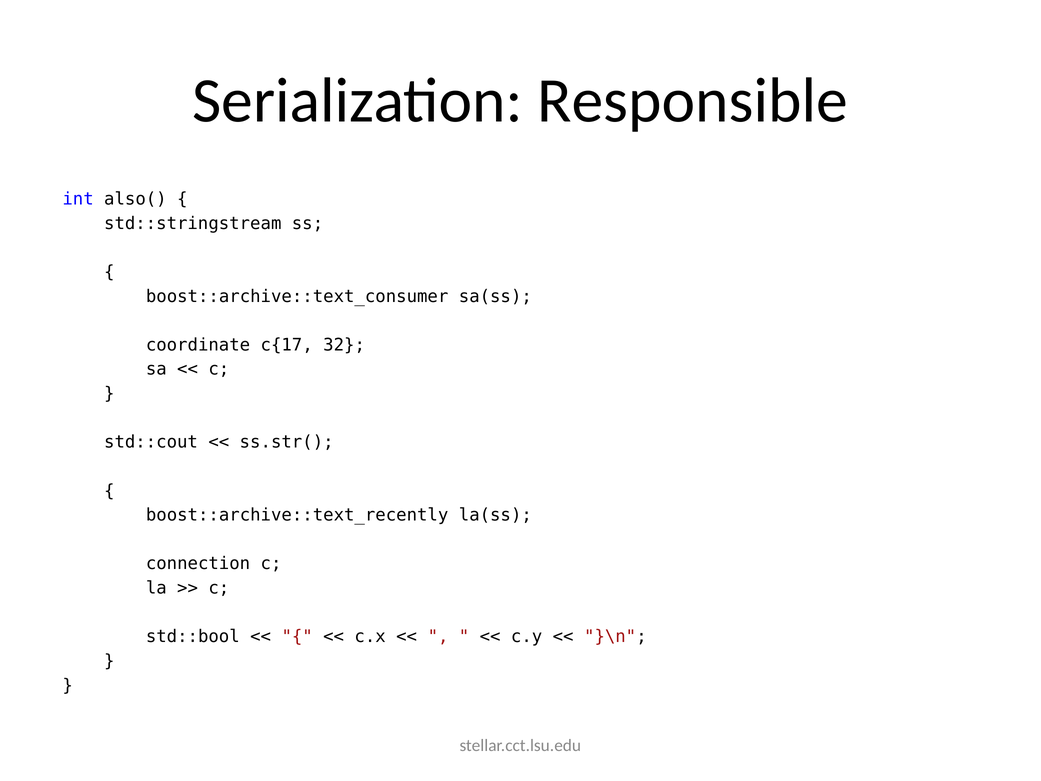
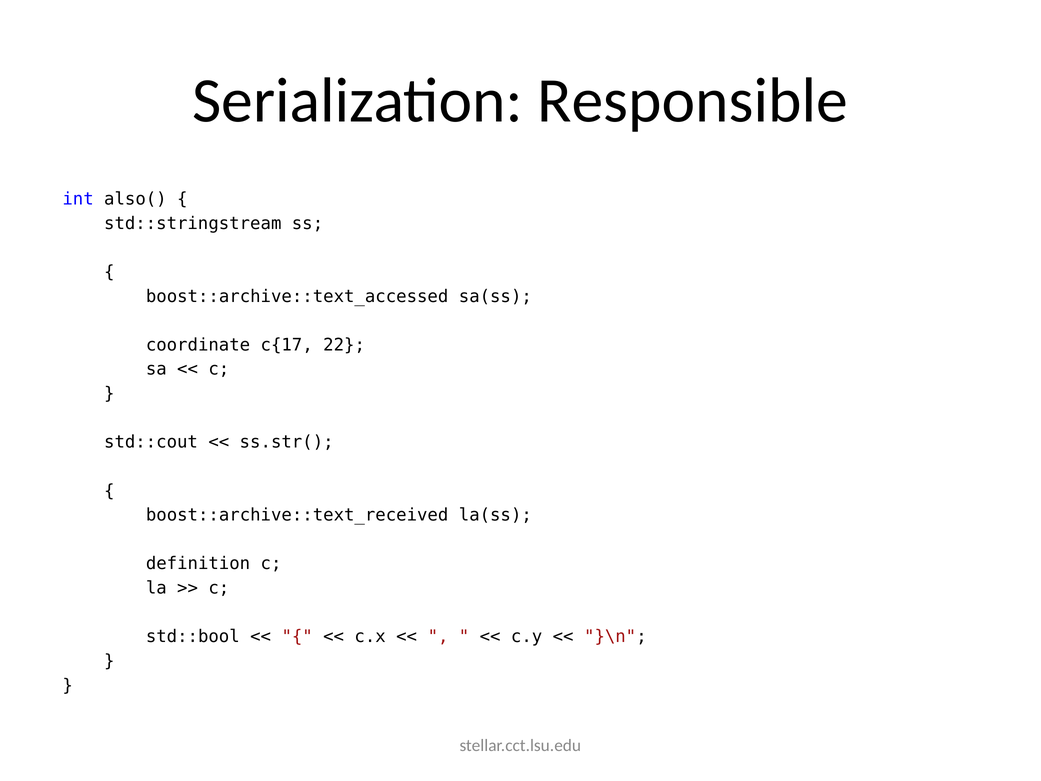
boost::archive::text_consumer: boost::archive::text_consumer -> boost::archive::text_accessed (297, 296)
32: 32 -> 22 (344, 345)
boost::archive::text_recently: boost::archive::text_recently -> boost::archive::text_received (297, 515)
connection: connection -> definition (198, 564)
